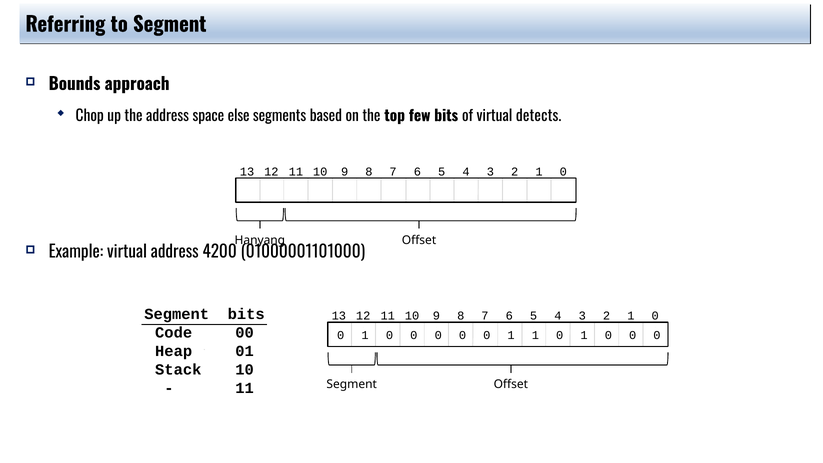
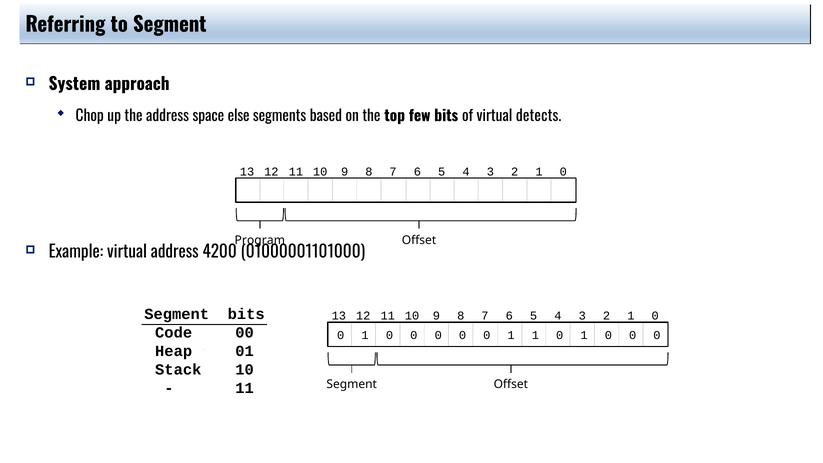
Bounds: Bounds -> System (74, 84)
Hanyang: Hanyang -> Program (260, 240)
